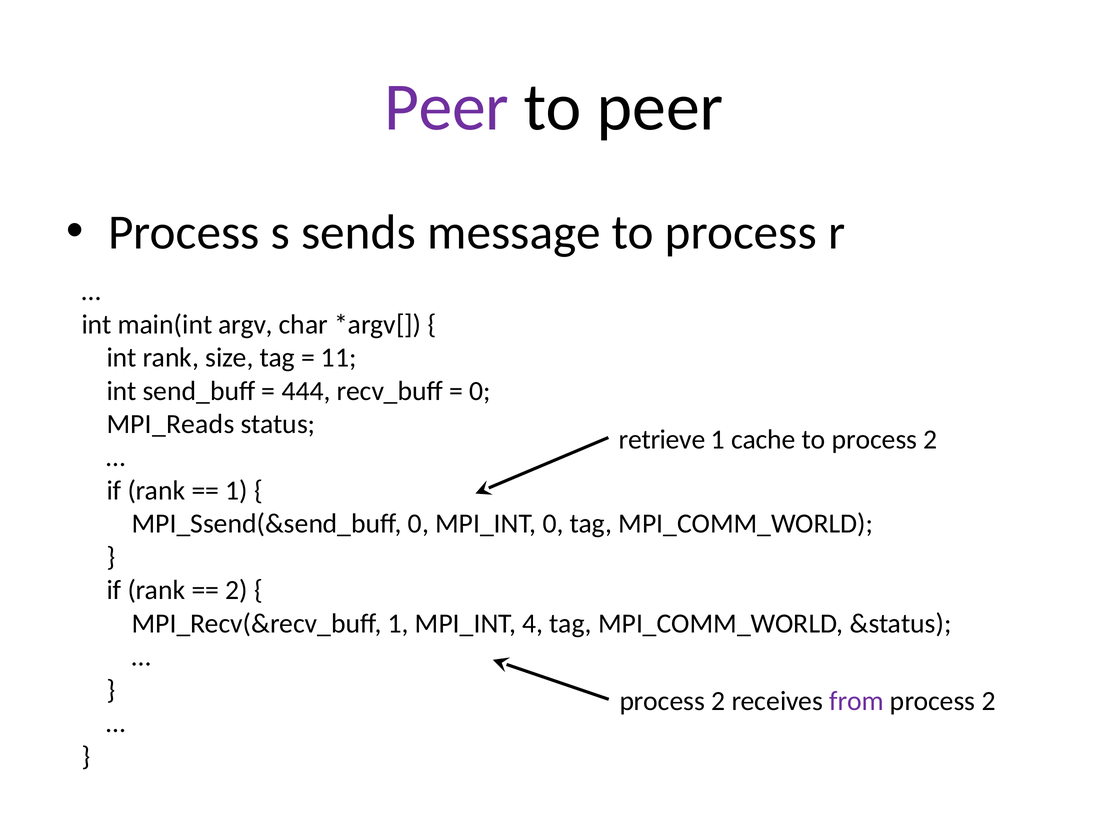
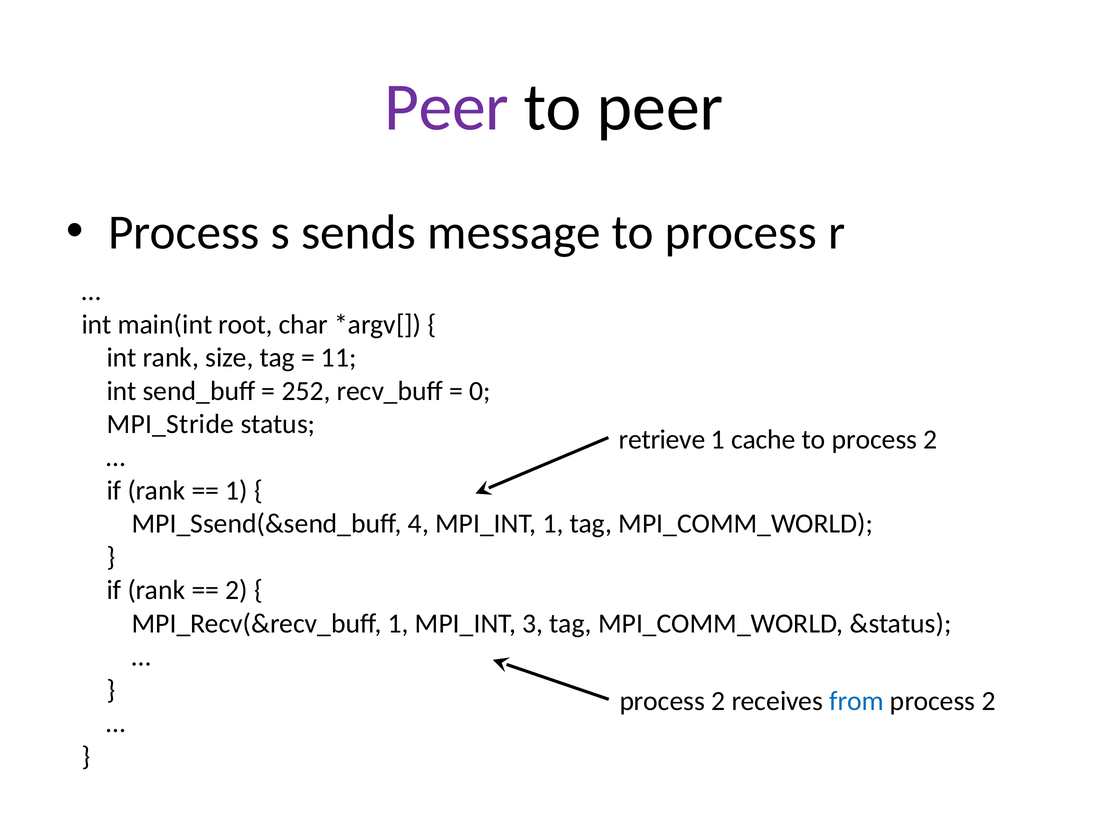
argv: argv -> root (246, 324)
444: 444 -> 252 (306, 391)
MPI_Reads: MPI_Reads -> MPI_Stride (170, 424)
MPI_Ssend(&send_buff 0: 0 -> 4 (418, 524)
MPI_INT 0: 0 -> 1 (553, 524)
4: 4 -> 3 (533, 624)
from colour: purple -> blue (857, 701)
